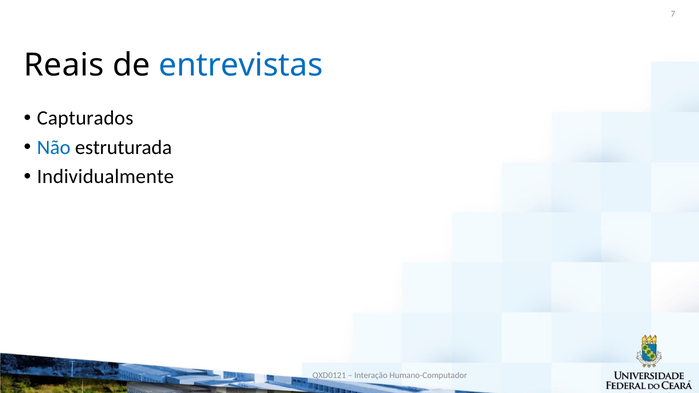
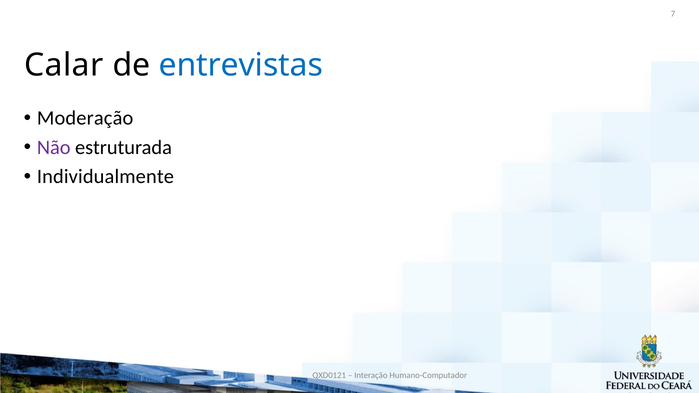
Reais: Reais -> Calar (64, 65)
Capturados: Capturados -> Moderação (85, 118)
Não colour: blue -> purple (54, 147)
